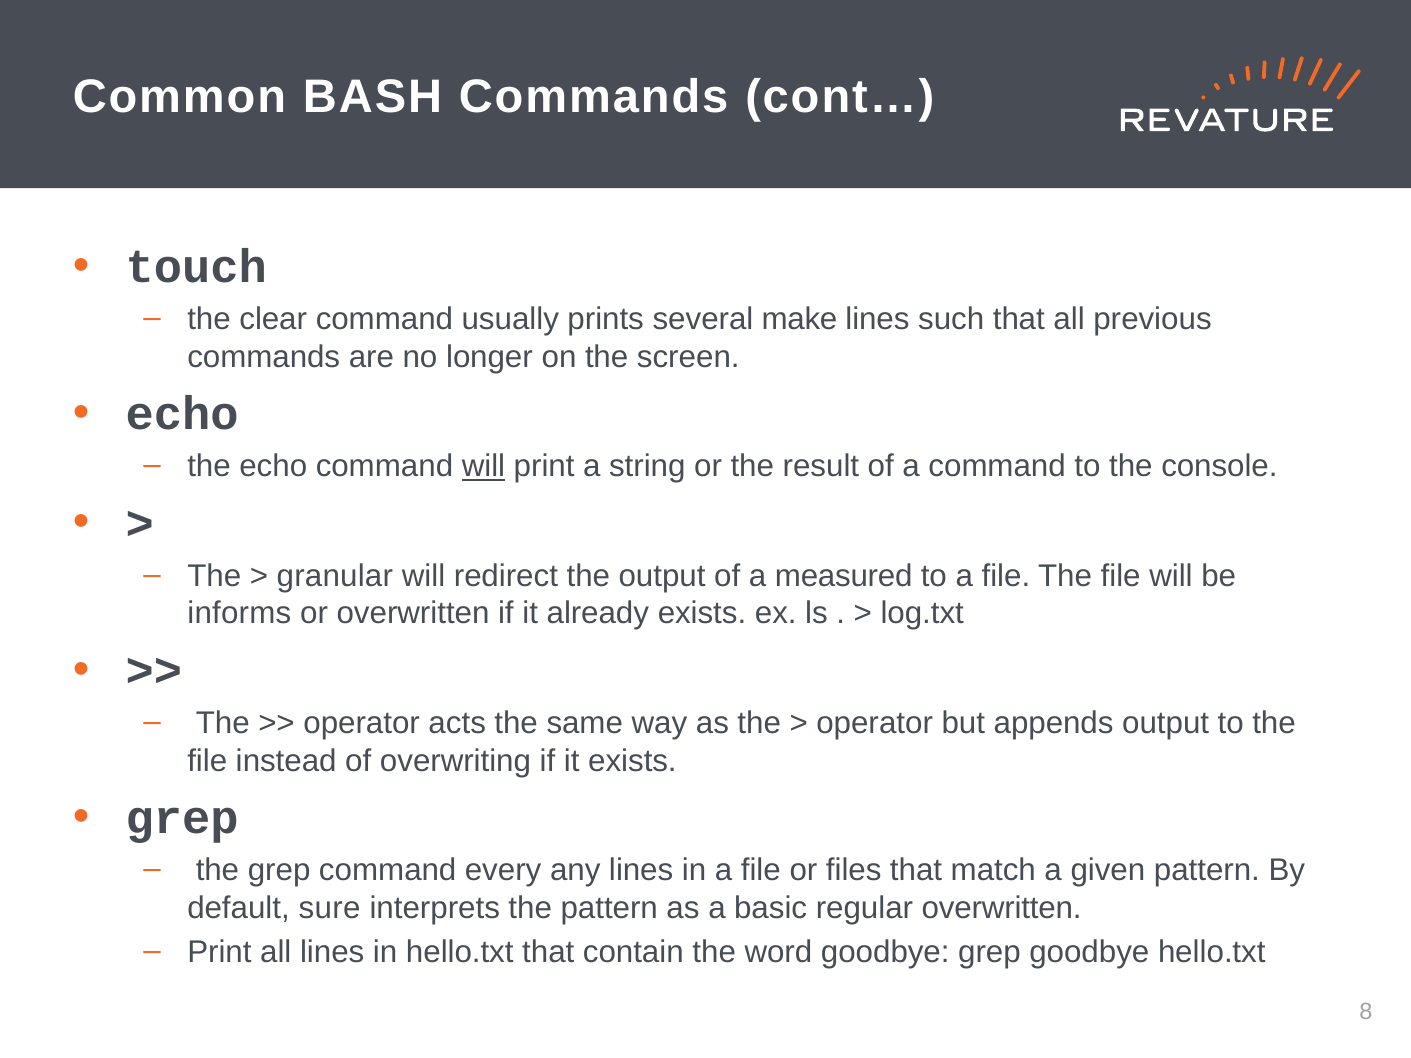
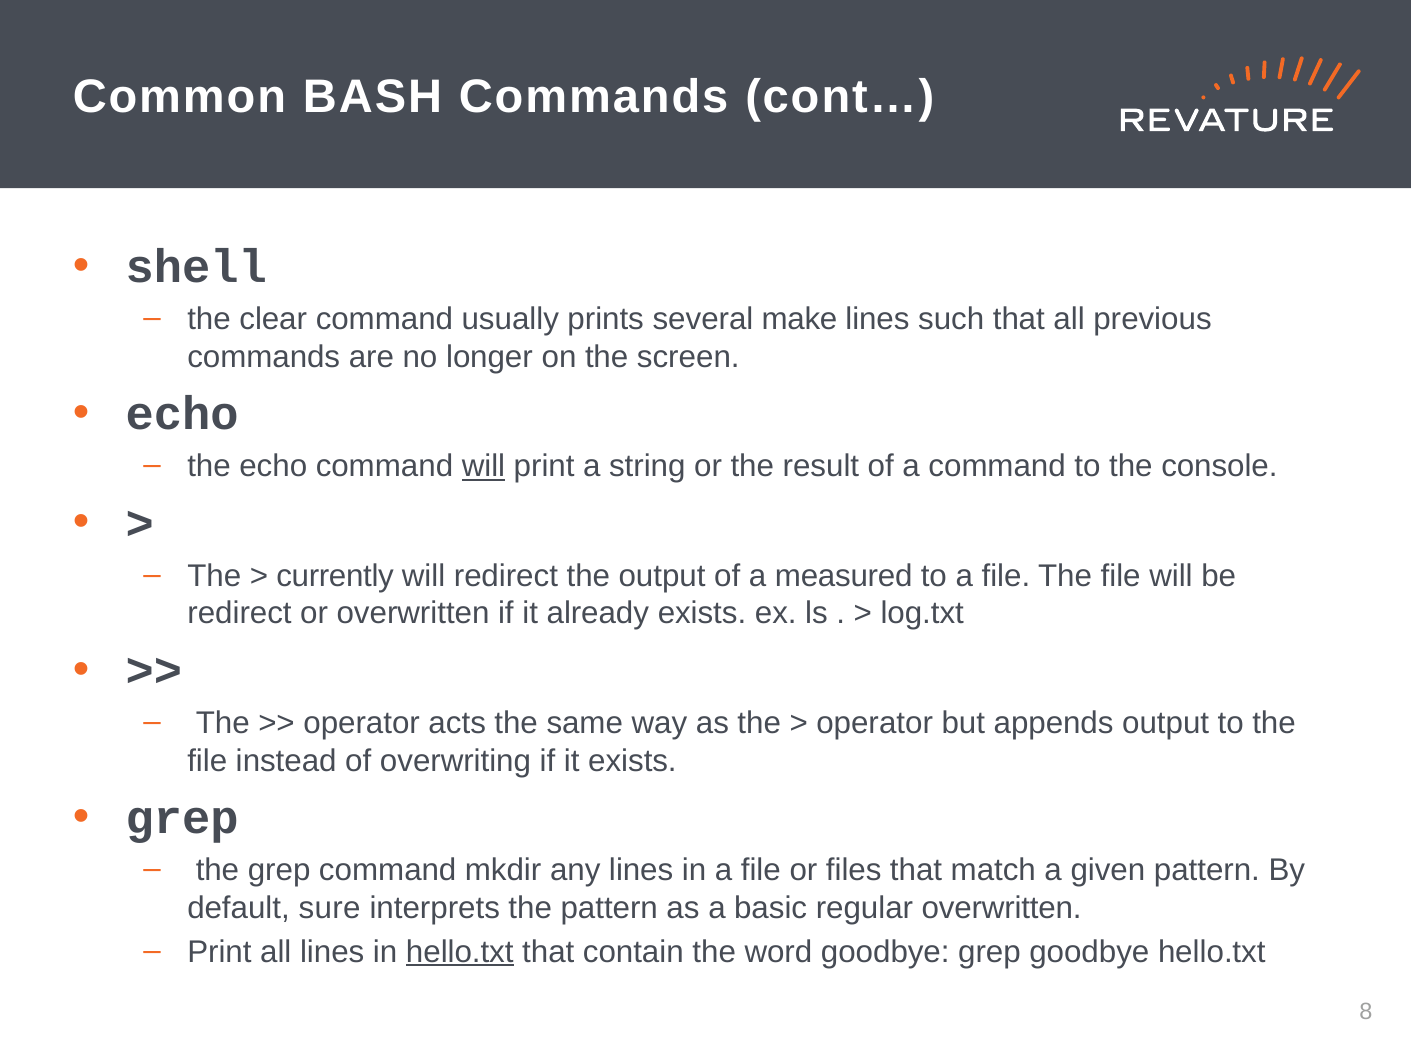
touch: touch -> shell (196, 267)
granular: granular -> currently (335, 576)
informs: informs -> redirect (240, 614)
every: every -> mkdir (503, 871)
hello.txt underline: none -> present (460, 952)
